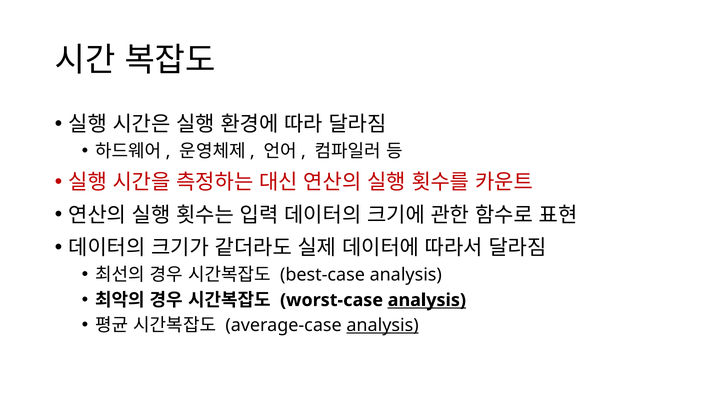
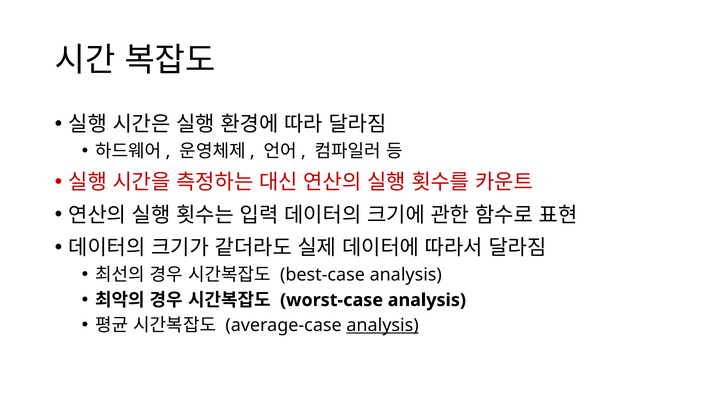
analysis underline: present -> none (427, 300)
